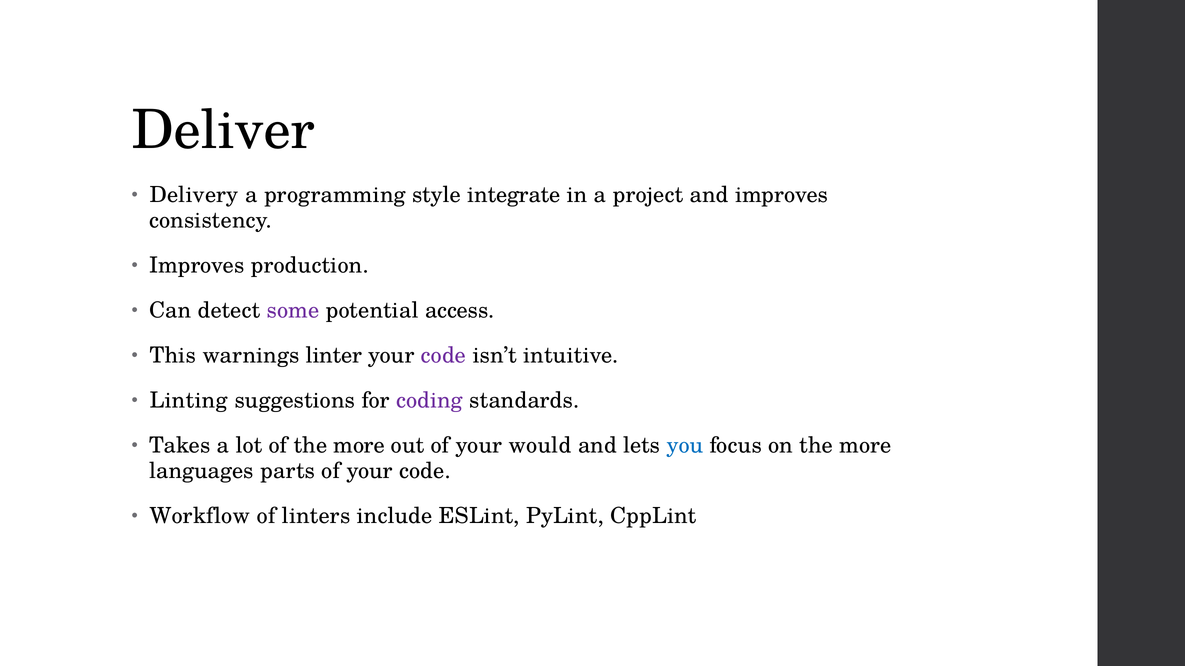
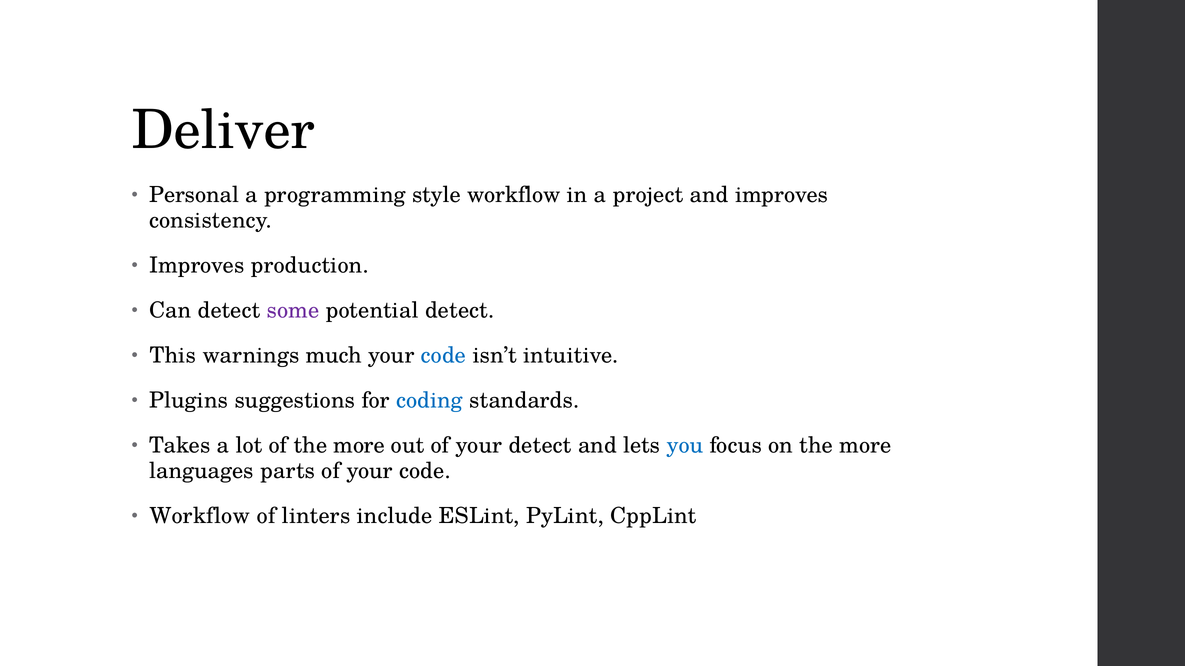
Delivery: Delivery -> Personal (194, 195)
style integrate: integrate -> workflow (514, 195)
potential access: access -> detect (460, 311)
linter: linter -> much (334, 356)
code colour: purple -> blue (443, 356)
Linting: Linting -> Plugins (189, 401)
coding colour: purple -> blue (430, 401)
your would: would -> detect (540, 446)
